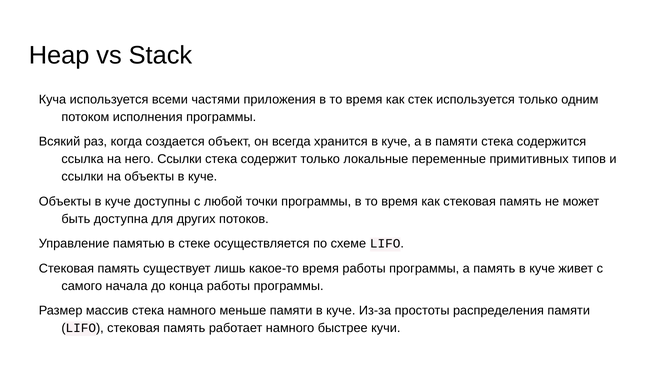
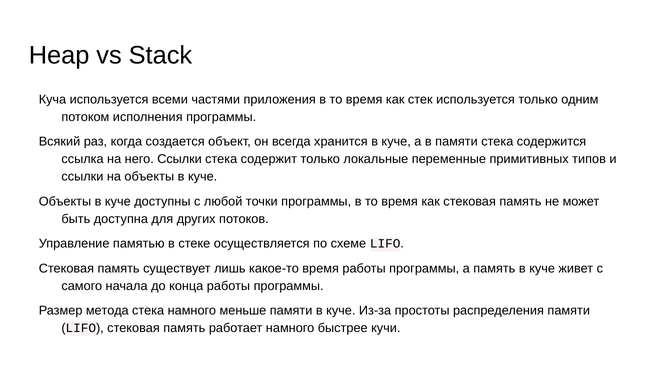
массив: массив -> метода (107, 311)
